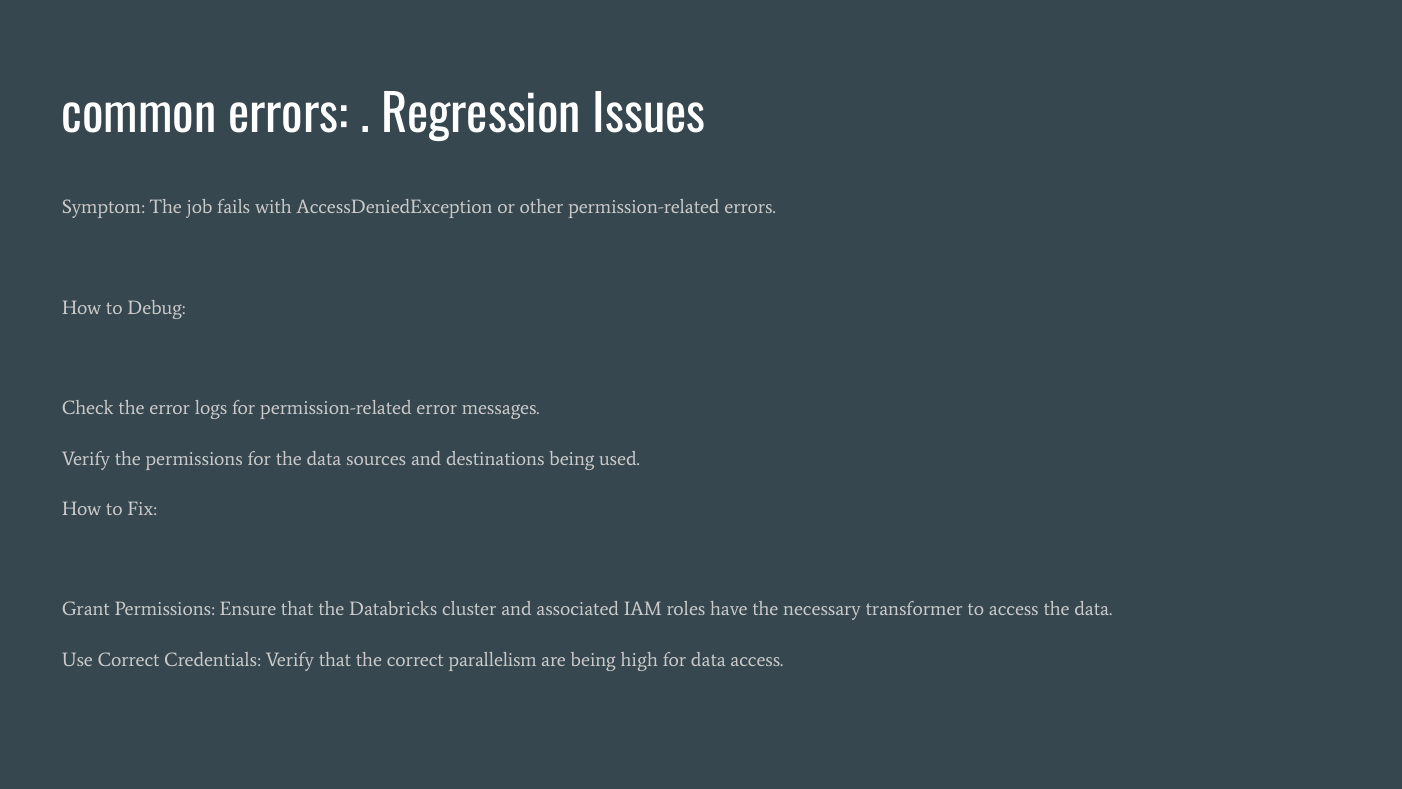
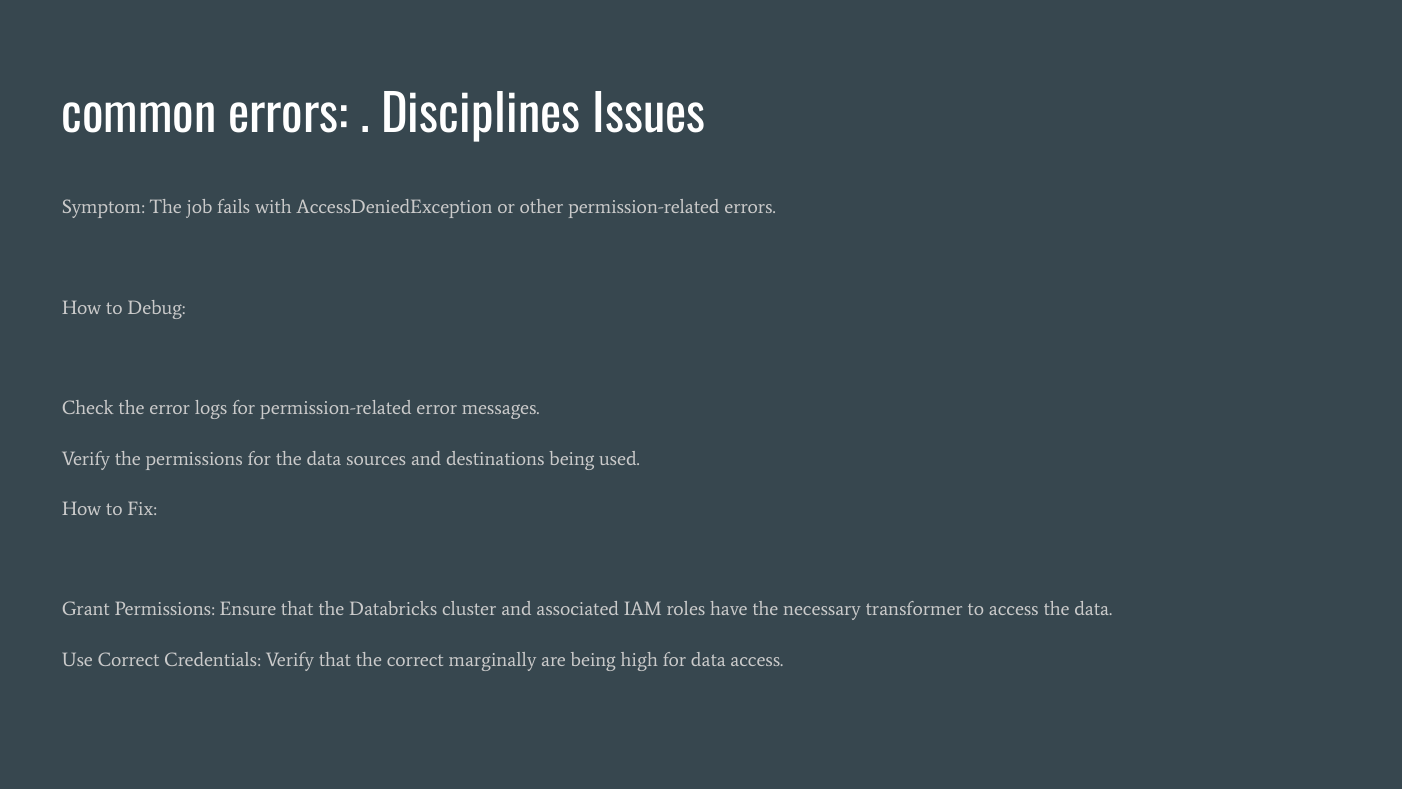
Regression: Regression -> Disciplines (481, 116)
parallelism: parallelism -> marginally (493, 659)
